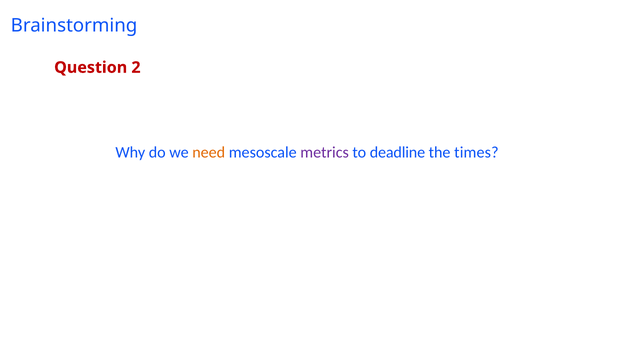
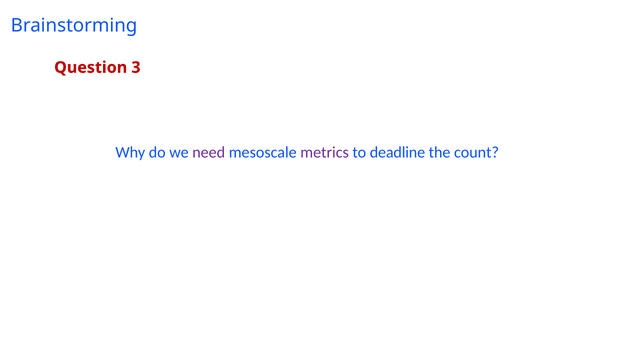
2: 2 -> 3 (136, 67)
need colour: orange -> purple (209, 152)
times: times -> count (477, 152)
